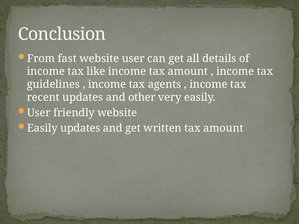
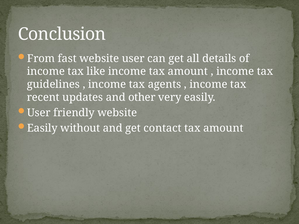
Easily updates: updates -> without (80, 128)
written: written -> contact (163, 128)
